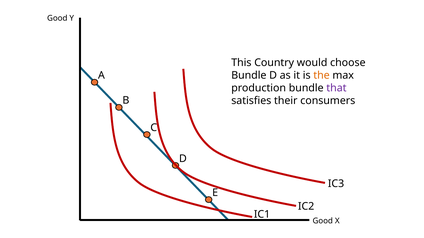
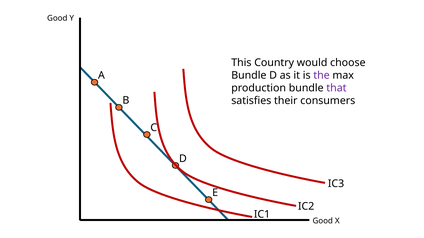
the colour: orange -> purple (322, 75)
